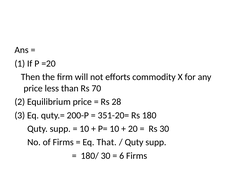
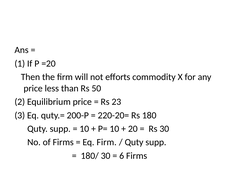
70: 70 -> 50 (96, 88)
28: 28 -> 23 (116, 102)
351-20=: 351-20= -> 220-20= (113, 115)
Eq That: That -> Firm (107, 142)
